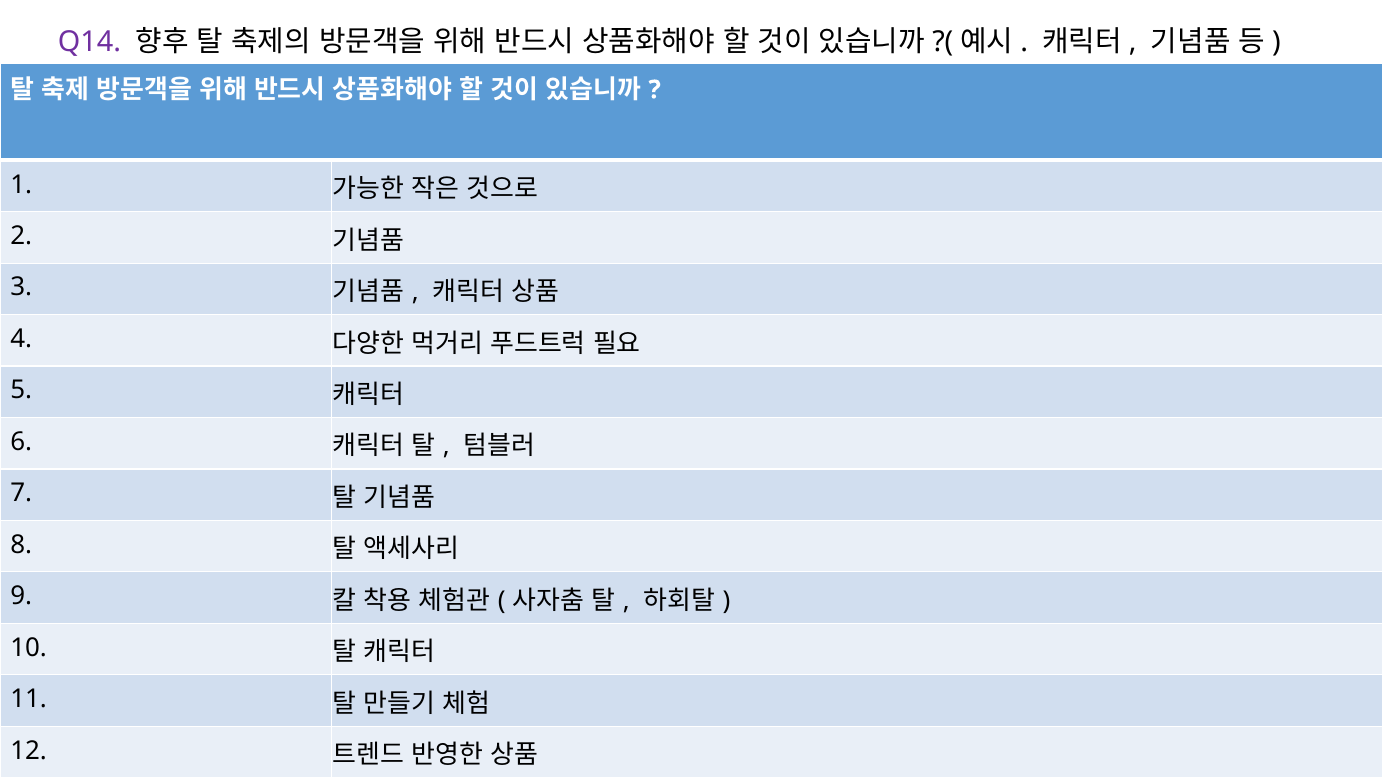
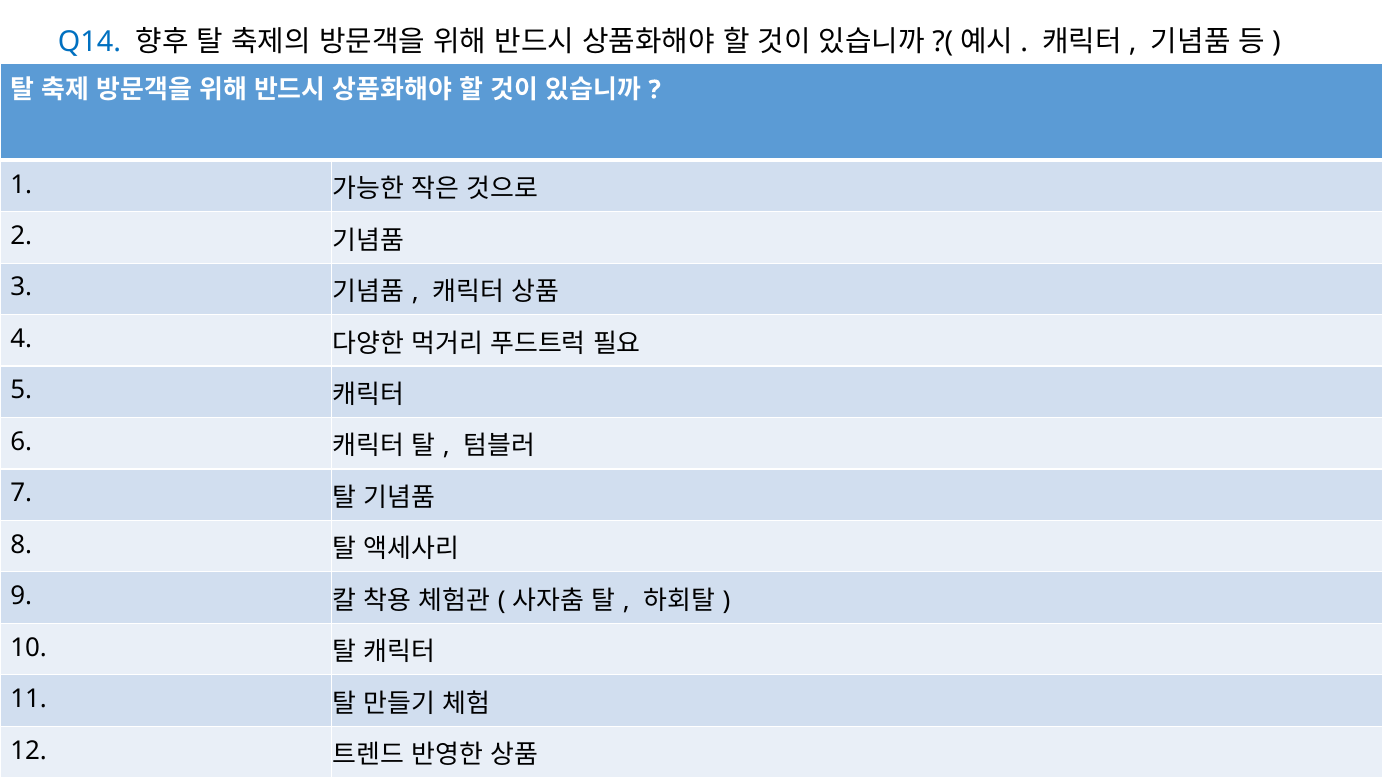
Q14 colour: purple -> blue (90, 42)
